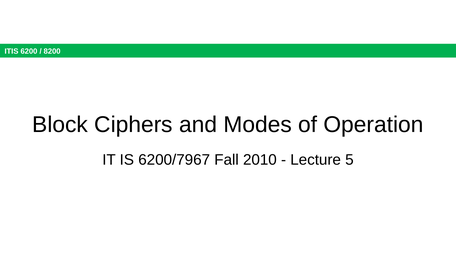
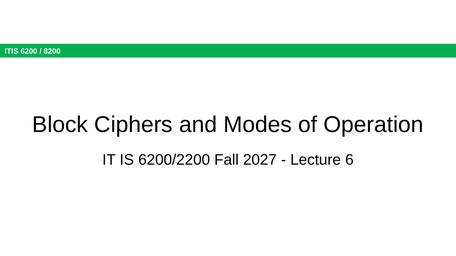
6200/7967: 6200/7967 -> 6200/2200 (174, 160)
2010: 2010 -> 2027 (260, 160)
5: 5 -> 6 (349, 160)
